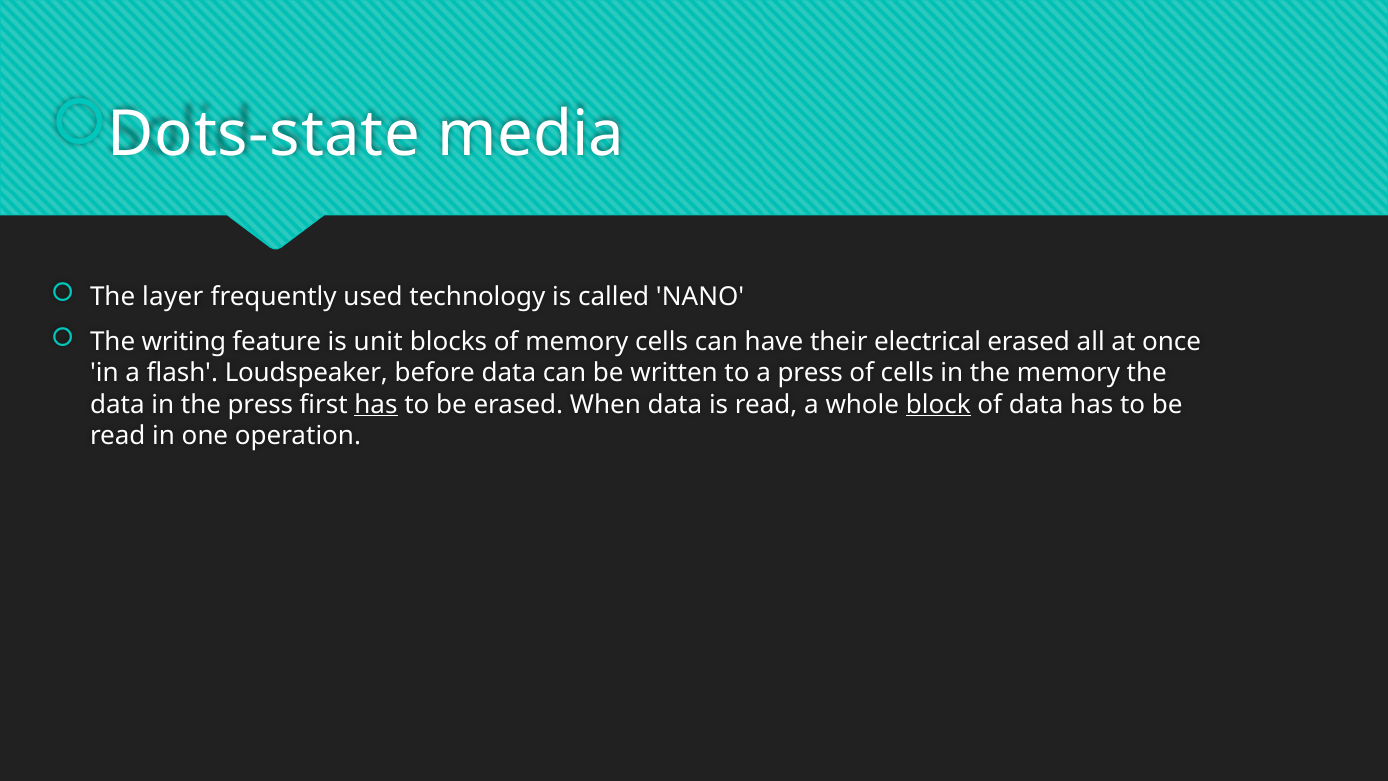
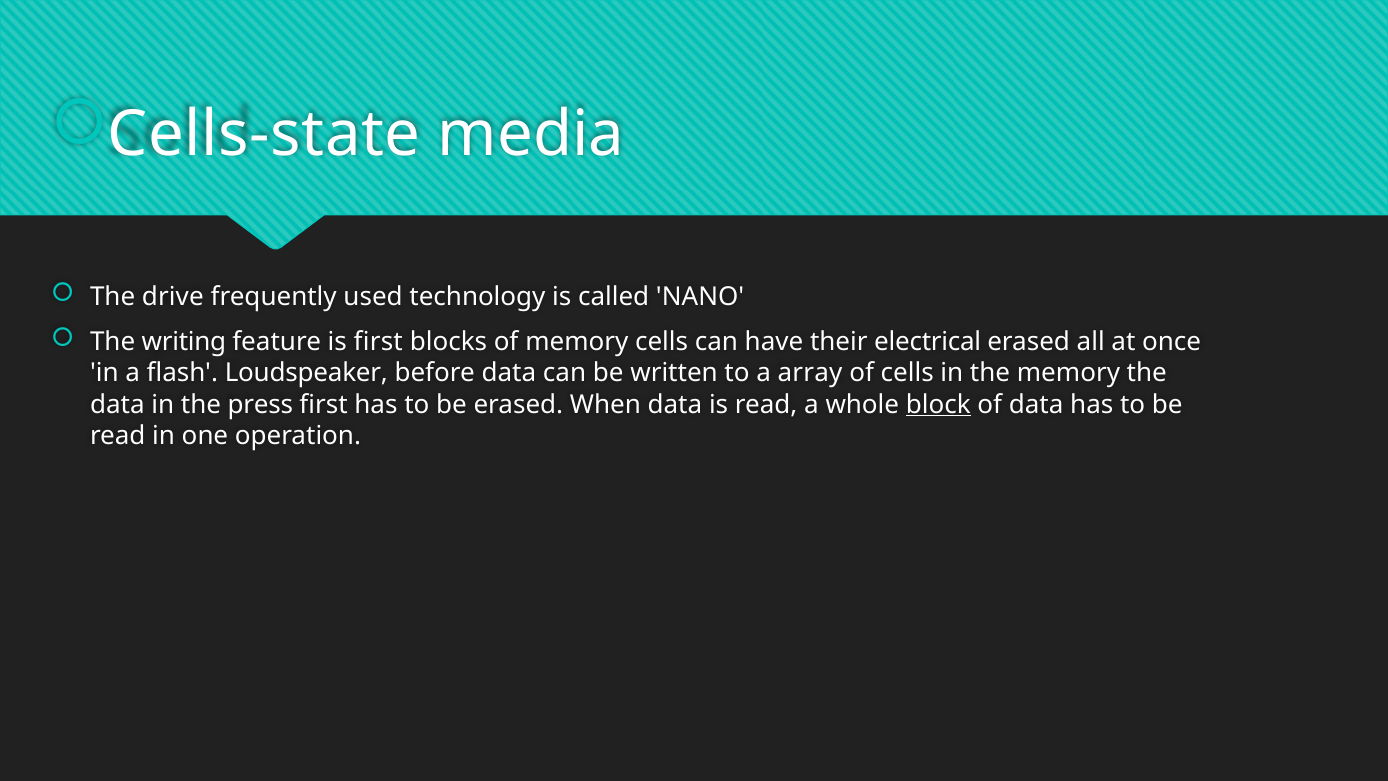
Dots-state: Dots-state -> Cells-state (264, 134)
layer: layer -> drive (173, 297)
is unit: unit -> first (378, 342)
a press: press -> array (810, 373)
has underline: present -> none (376, 404)
